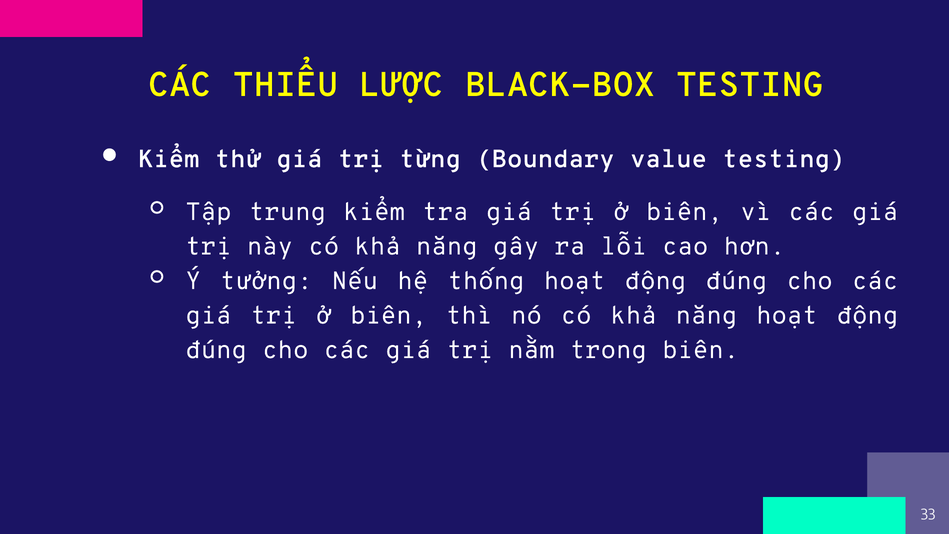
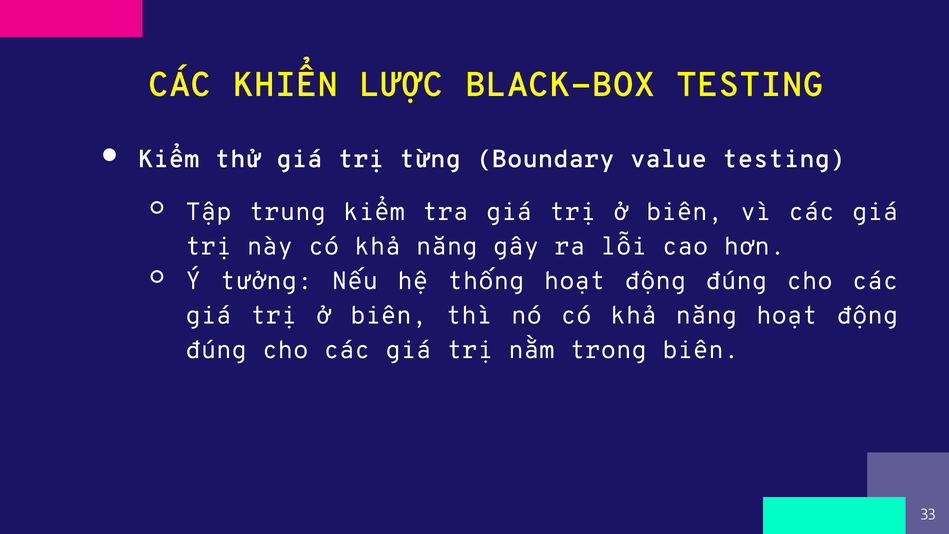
THIỂU: THIỂU -> KHIỂN (285, 85)
